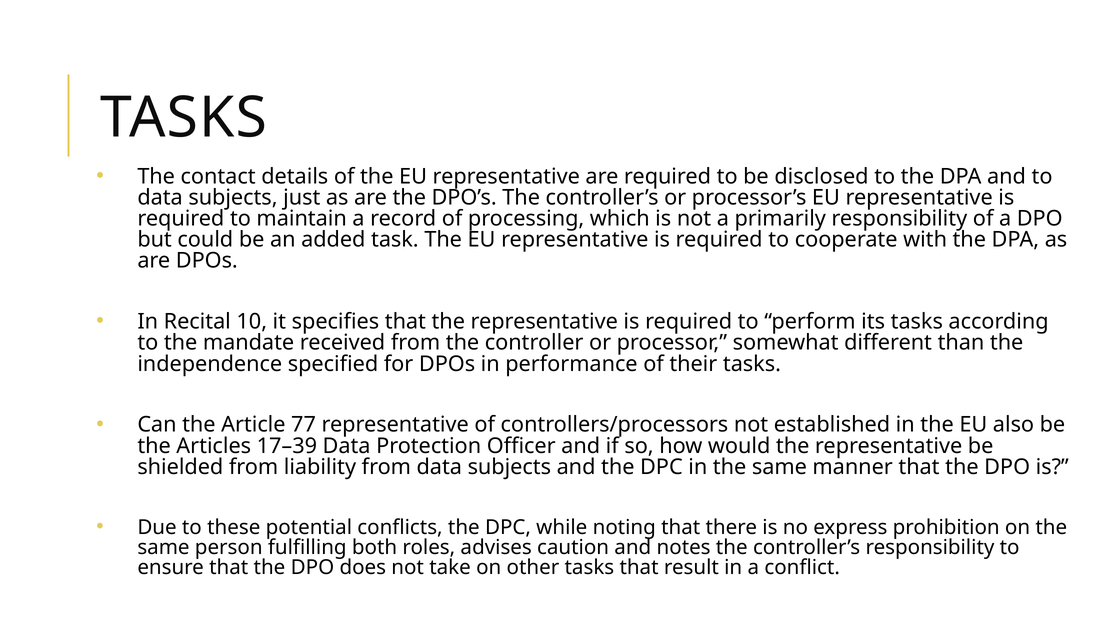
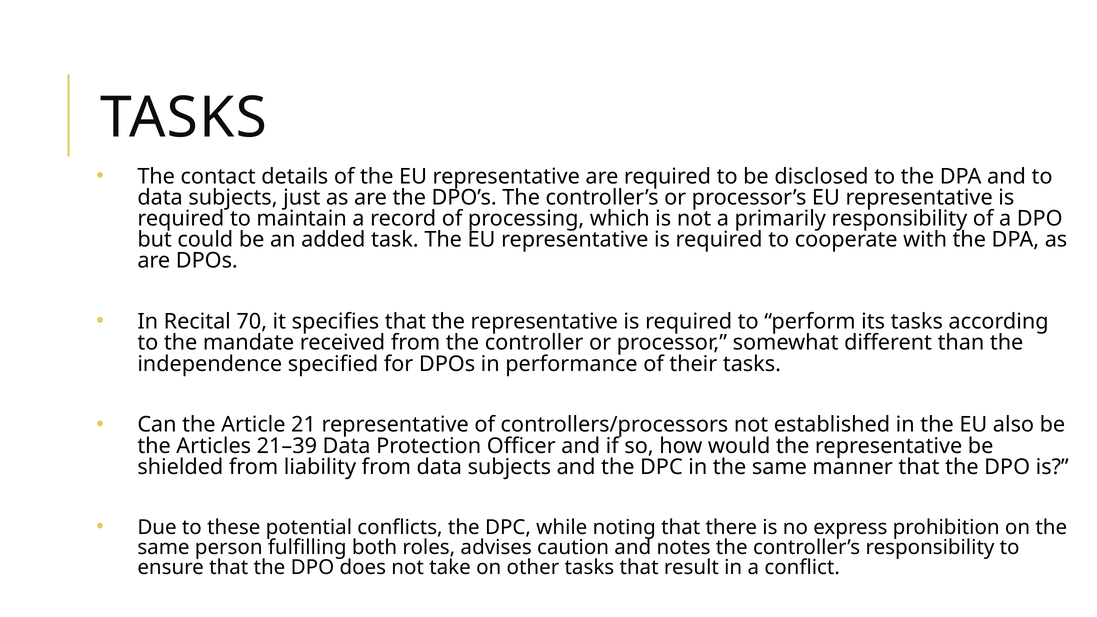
10: 10 -> 70 (252, 322)
77: 77 -> 21 (304, 425)
17–39: 17–39 -> 21–39 (287, 446)
